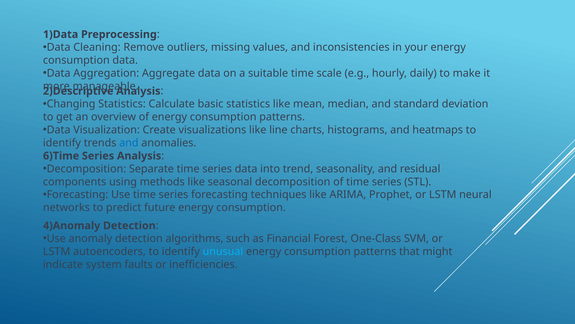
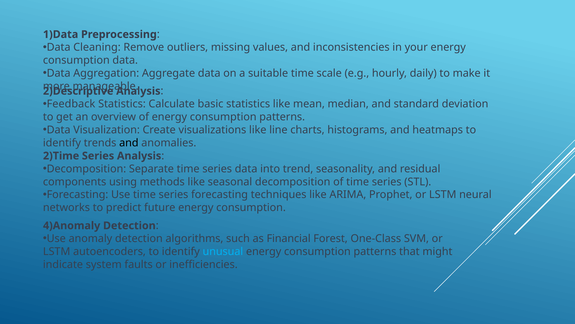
Changing: Changing -> Feedback (71, 104)
and colour: blue -> black (129, 143)
6)Time: 6)Time -> 2)Time (61, 156)
